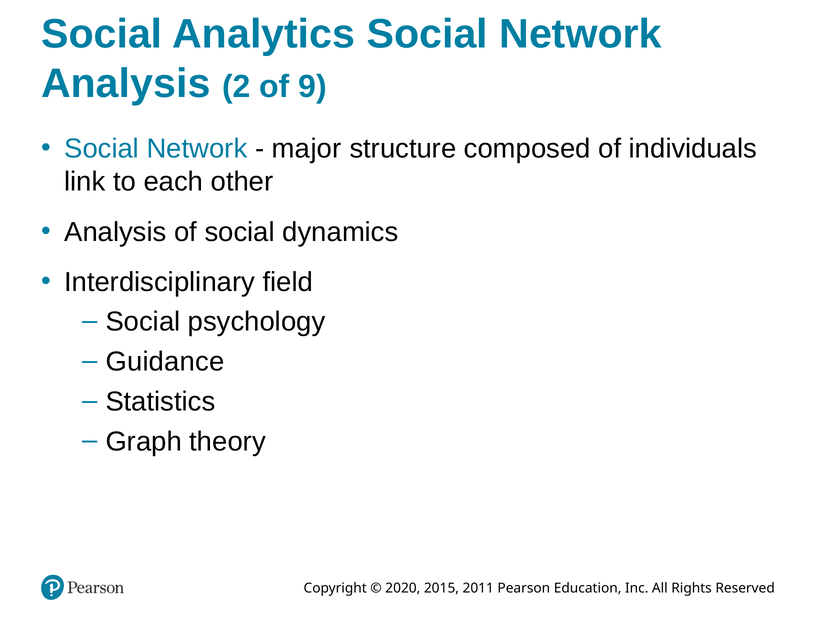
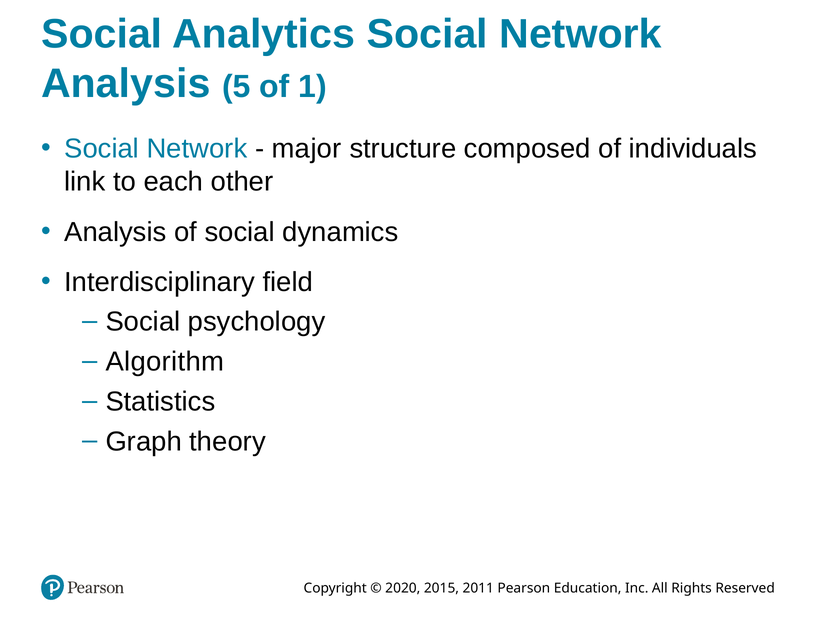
2: 2 -> 5 (236, 87)
9: 9 -> 1 (313, 87)
Guidance: Guidance -> Algorithm (165, 362)
